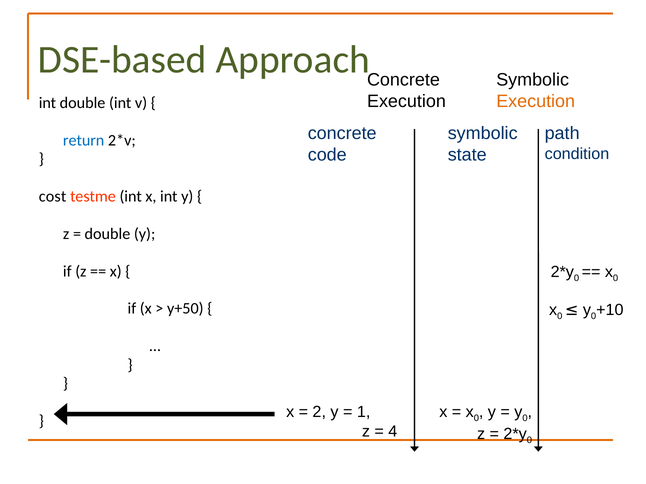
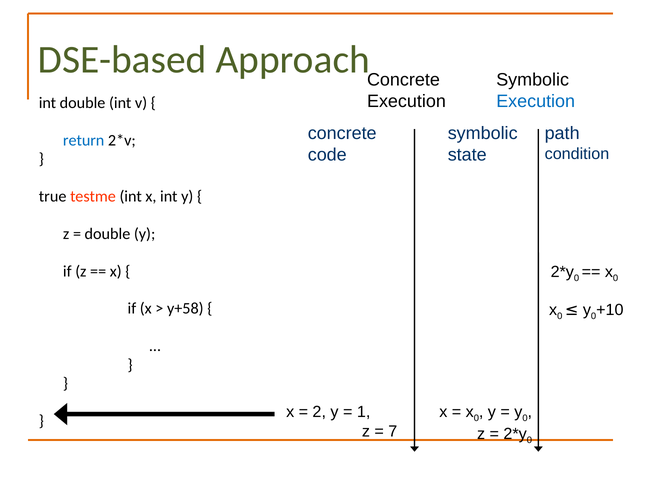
Execution colour: orange -> blue (536, 101)
cost: cost -> true (53, 197)
y+50: y+50 -> y+58 (185, 309)
4: 4 -> 7 (393, 432)
